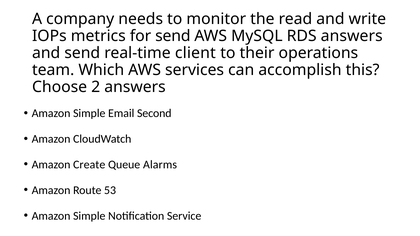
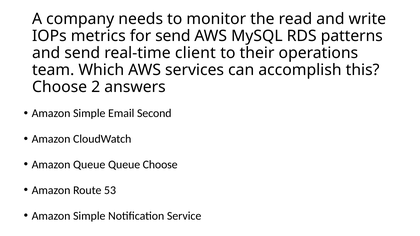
RDS answers: answers -> patterns (352, 36)
Amazon Create: Create -> Queue (89, 165)
Queue Alarms: Alarms -> Choose (160, 165)
